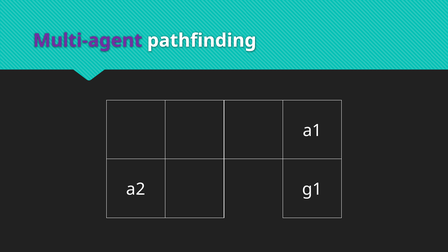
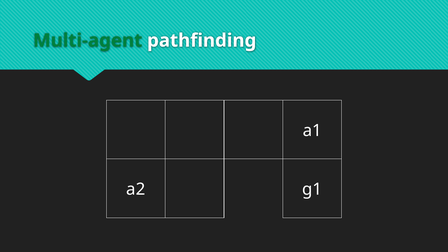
Multi-agent colour: purple -> green (88, 41)
